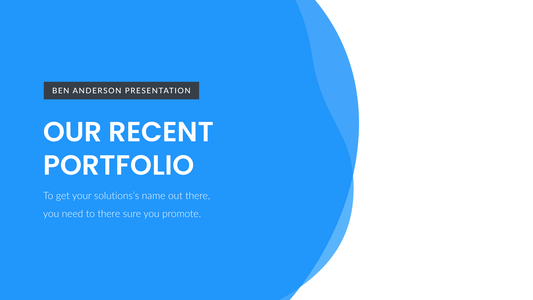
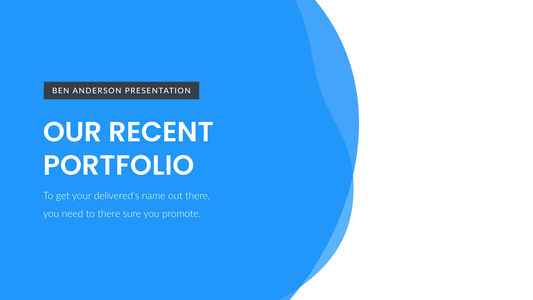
solutions’s: solutions’s -> delivered’s (117, 196)
